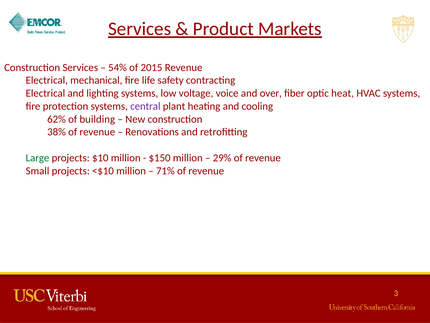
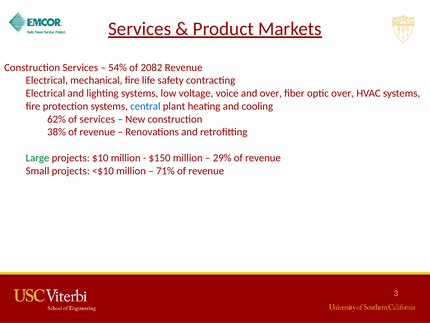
2015: 2015 -> 2082 (151, 67)
optic heat: heat -> over (343, 93)
central colour: purple -> blue (145, 106)
of building: building -> services (97, 119)
